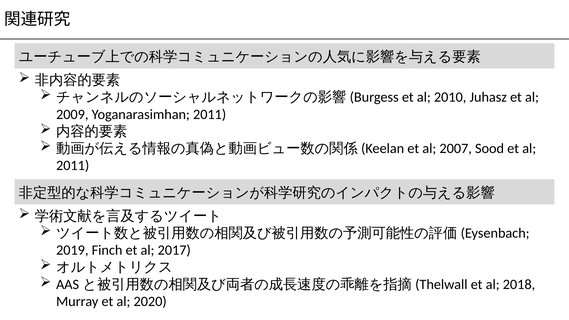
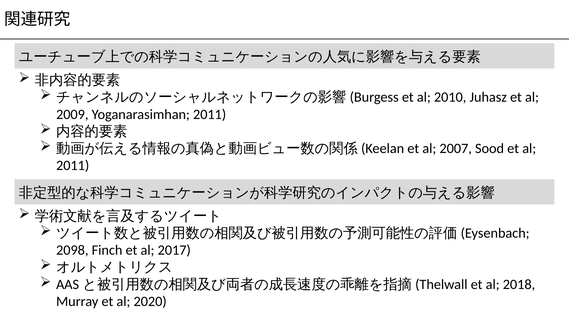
2019: 2019 -> 2098 (72, 250)
